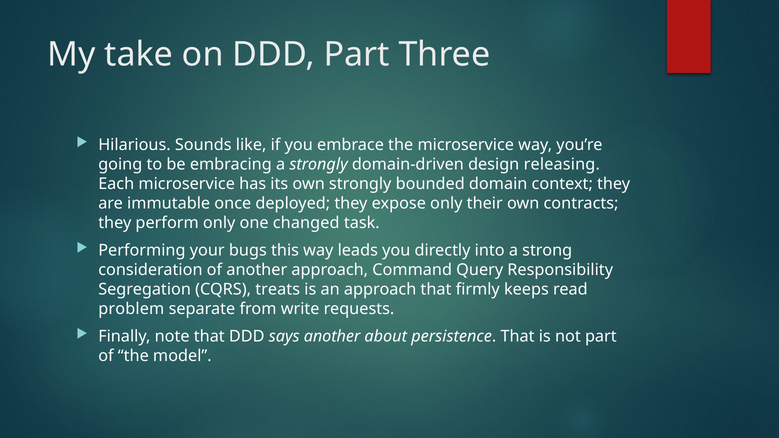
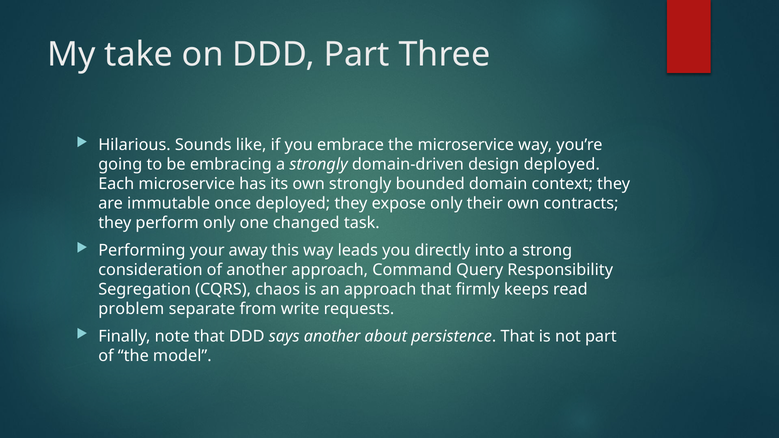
design releasing: releasing -> deployed (562, 164)
bugs: bugs -> away (248, 251)
treats: treats -> chaos (278, 289)
